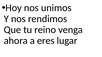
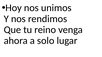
eres: eres -> solo (46, 41)
